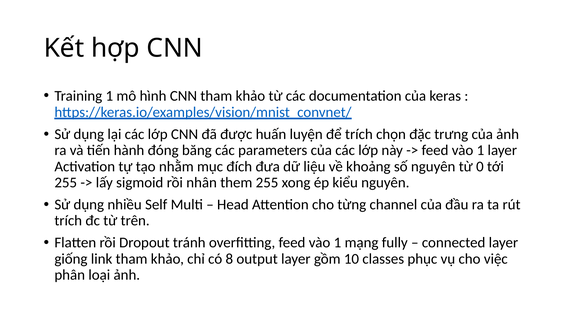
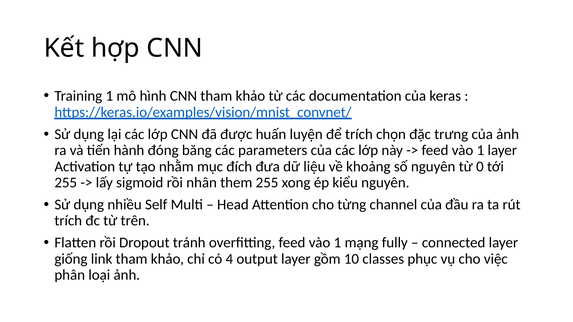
8: 8 -> 4 (229, 259)
